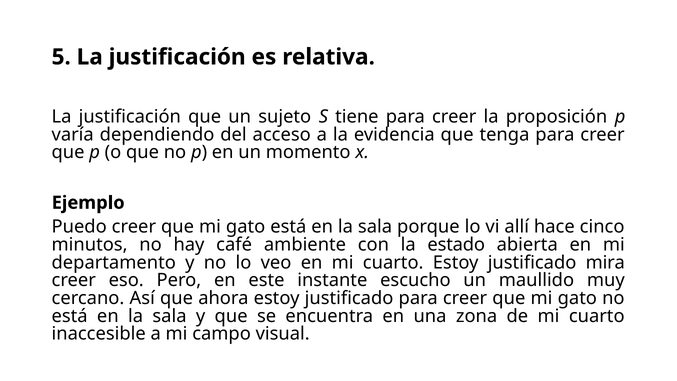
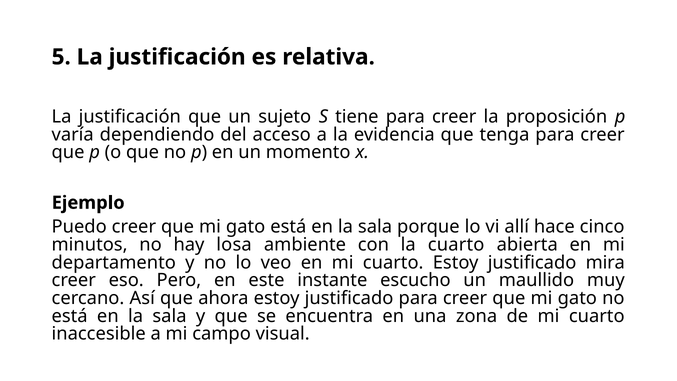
café: café -> losa (234, 245)
la estado: estado -> cuarto (456, 245)
